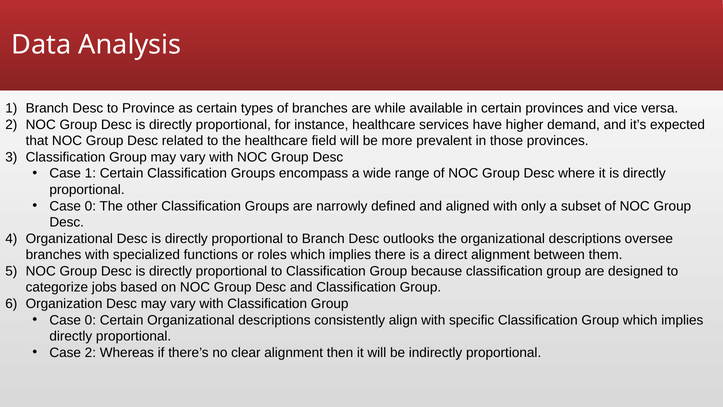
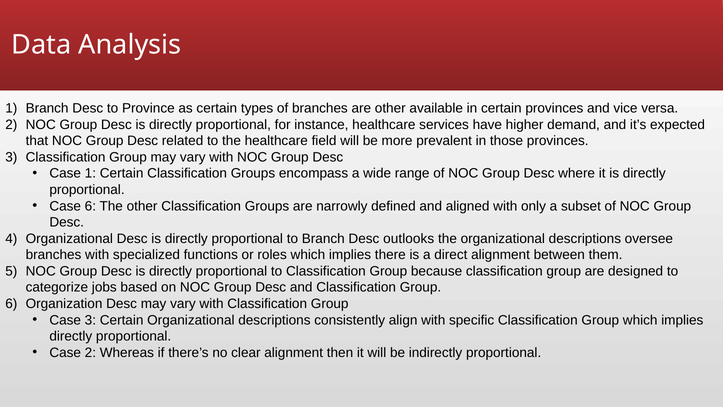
are while: while -> other (390, 108)
0: 0 -> 6 (90, 206)
0: 0 -> 3 (90, 320)
